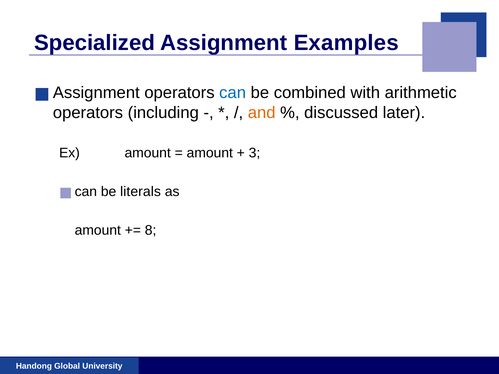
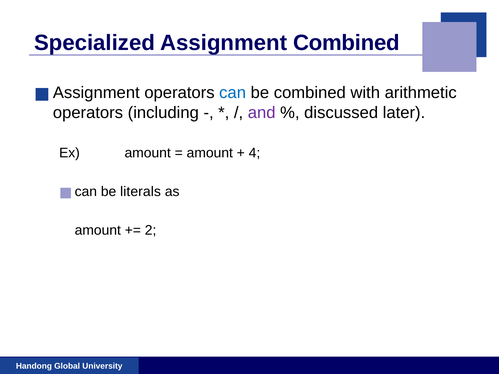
Assignment Examples: Examples -> Combined (346, 43)
and colour: orange -> purple (262, 113)
3: 3 -> 4 (254, 153)
8: 8 -> 2 (151, 231)
